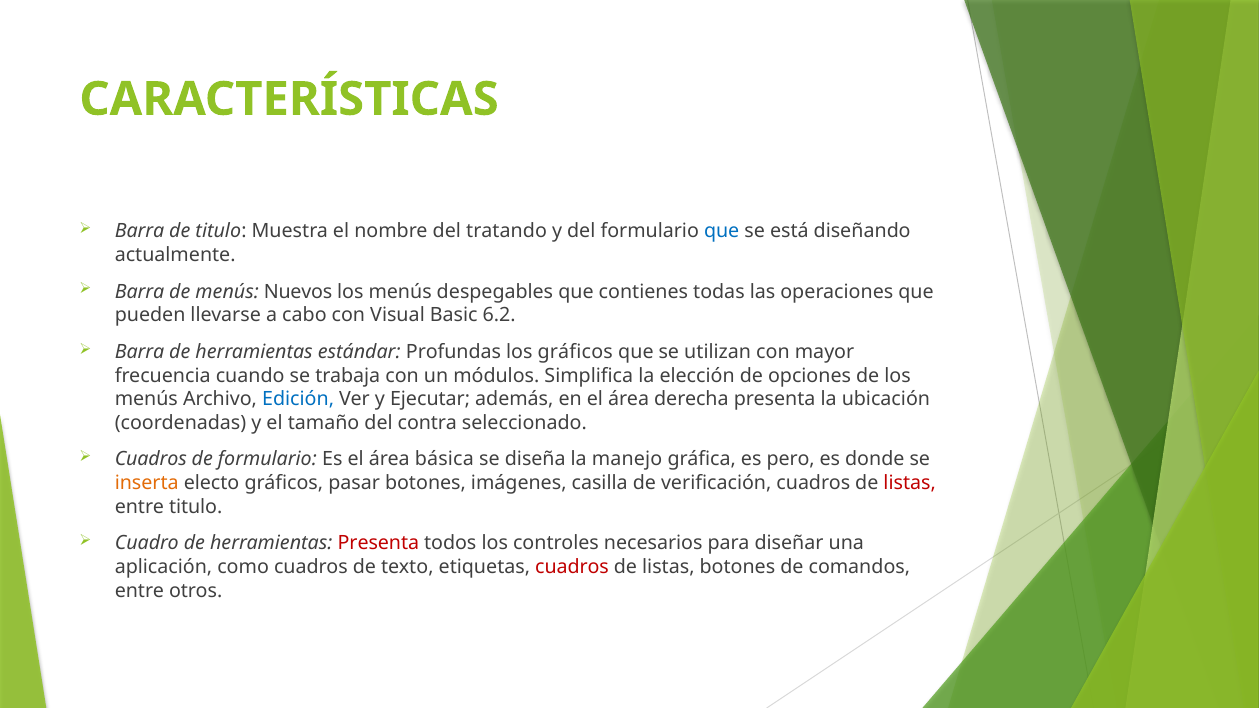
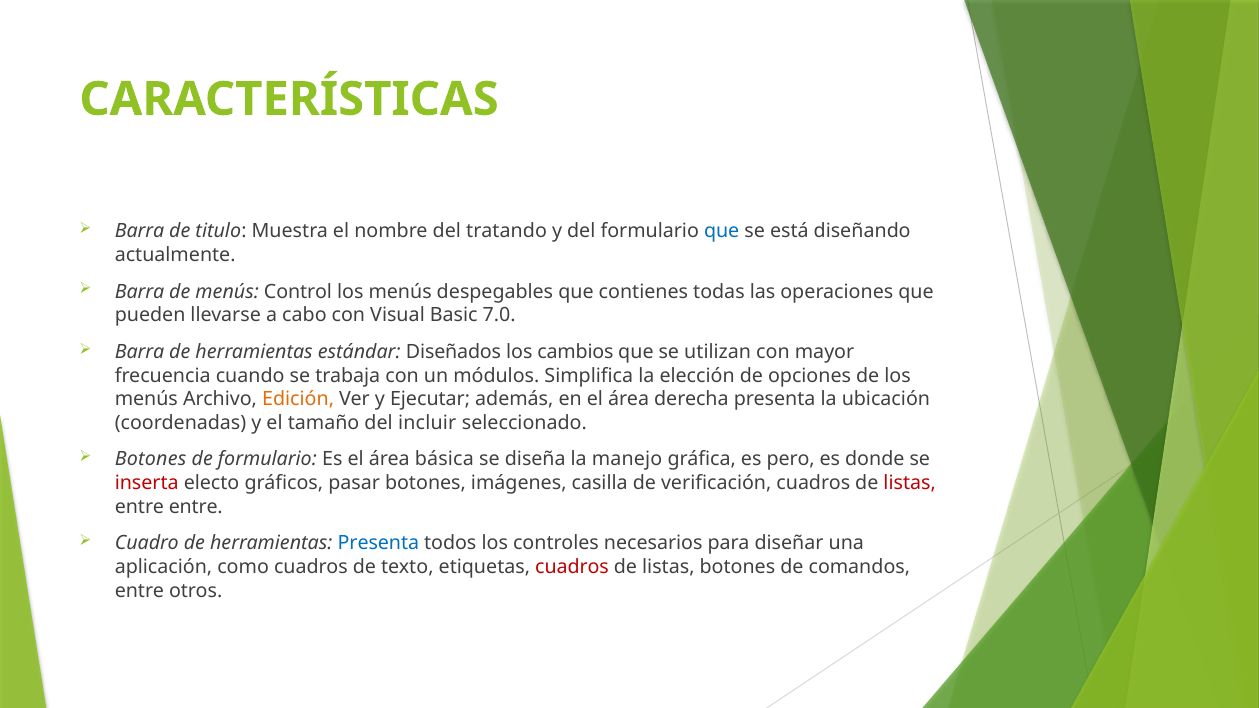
Nuevos: Nuevos -> Control (298, 292)
6.2: 6.2 -> 7.0 (499, 315)
Profundas: Profundas -> Diseñados (454, 352)
los gráficos: gráficos -> cambios (575, 352)
Edición colour: blue -> orange (298, 399)
contra: contra -> incluir (427, 423)
Cuadros: Cuadros -> Botones (151, 460)
inserta colour: orange -> red (147, 483)
entre titulo: titulo -> entre (196, 507)
Presenta colour: red -> blue (378, 544)
